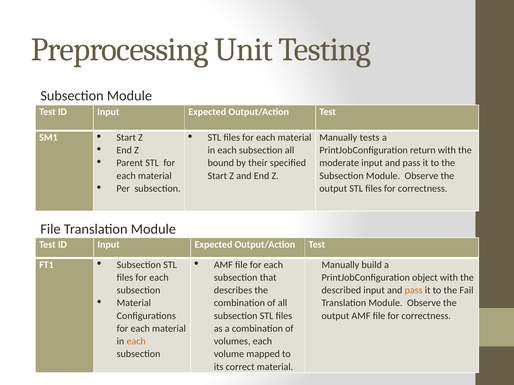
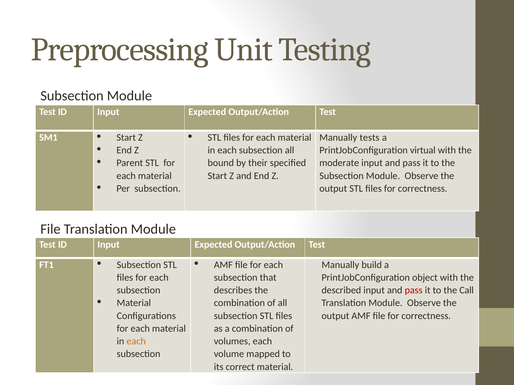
return: return -> virtual (423, 150)
pass colour: orange -> red (414, 291)
Fail: Fail -> Call (467, 291)
